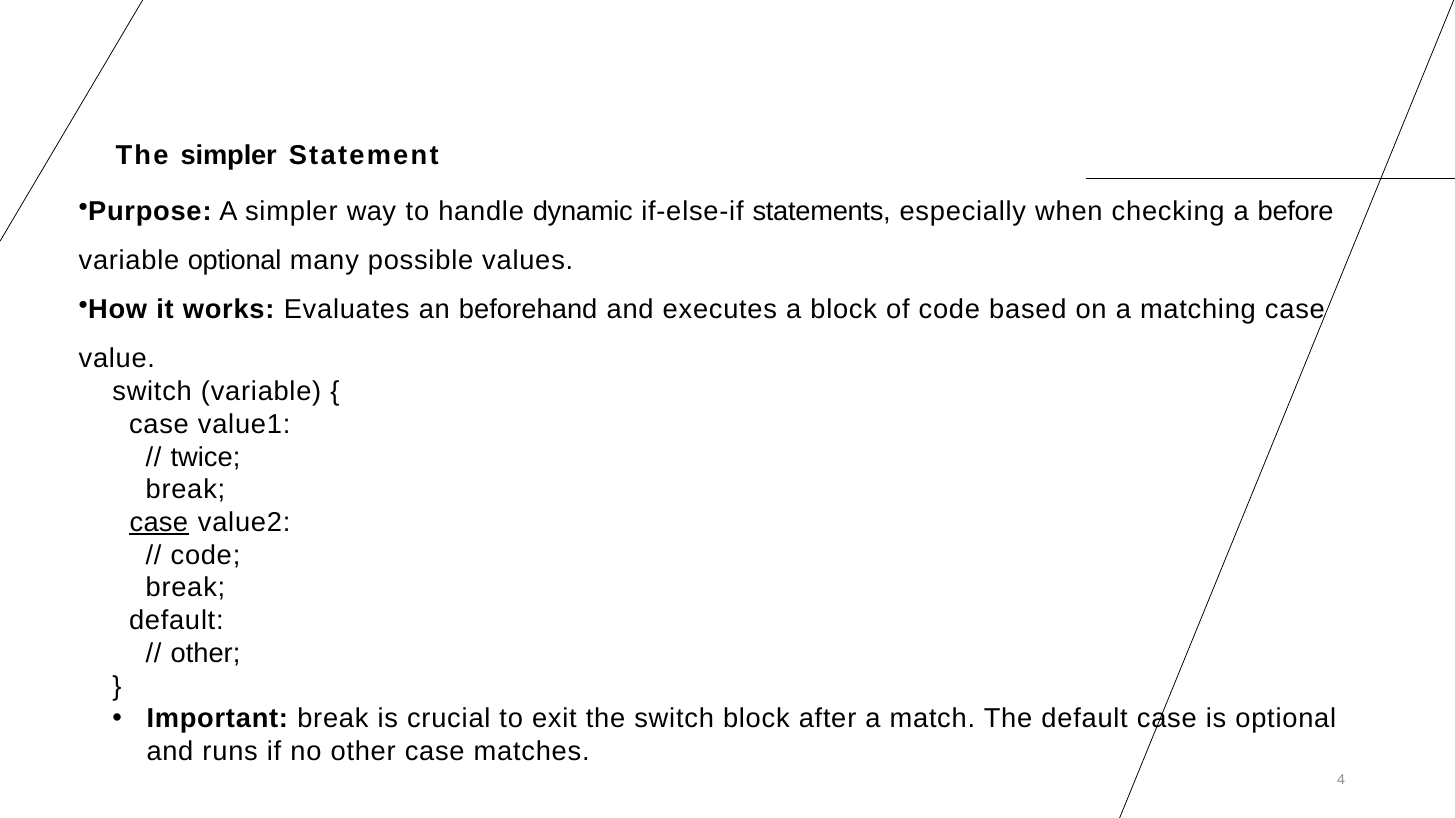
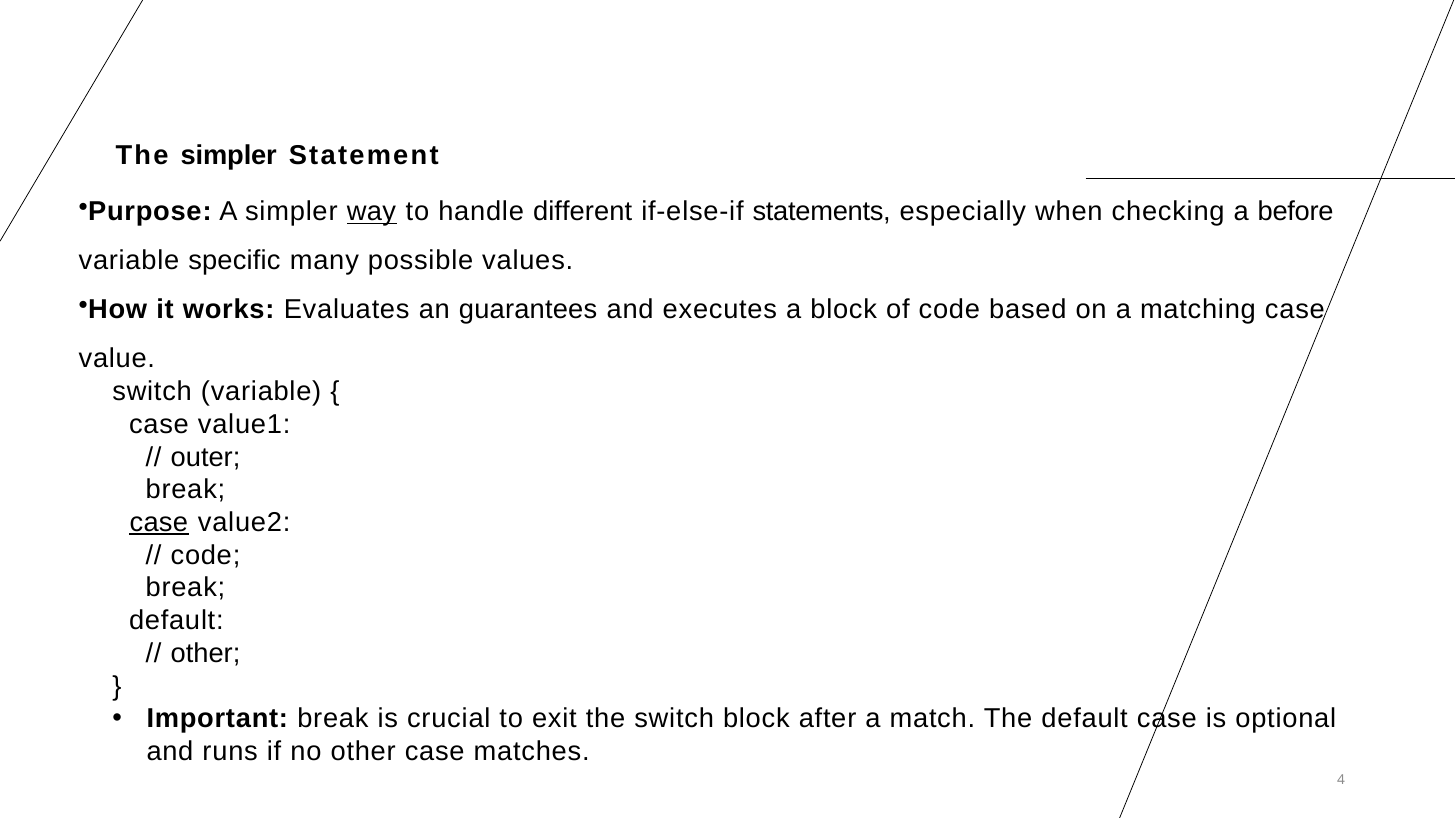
way underline: none -> present (371, 212)
dynamic: dynamic -> different (583, 212)
variable optional: optional -> specific (234, 261)
beforehand: beforehand -> guarantees (528, 310)
twice: twice -> outer (206, 457)
